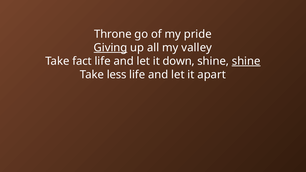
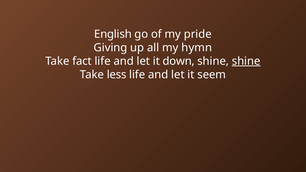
Throne: Throne -> English (113, 34)
Giving underline: present -> none (111, 48)
valley: valley -> hymn (197, 48)
apart: apart -> seem (212, 75)
